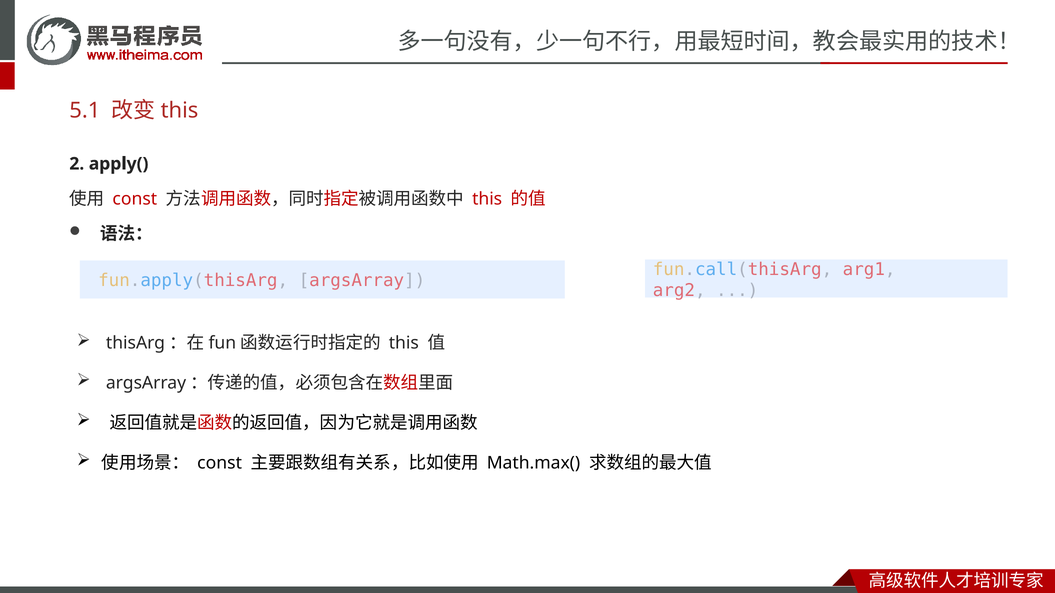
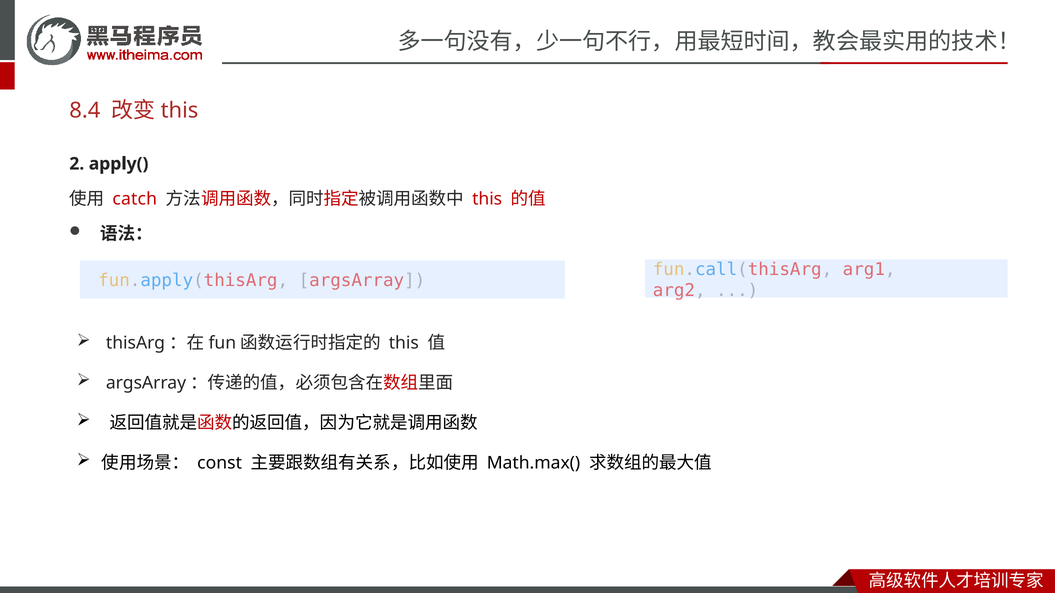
5.1: 5.1 -> 8.4 (85, 111)
const: const -> catch (135, 199)
